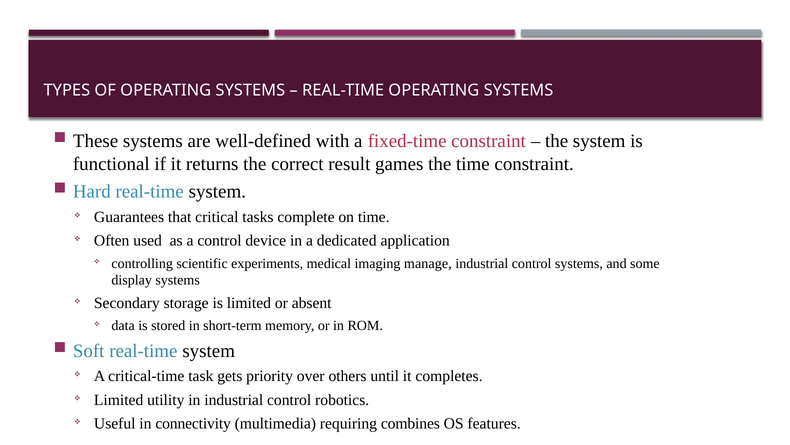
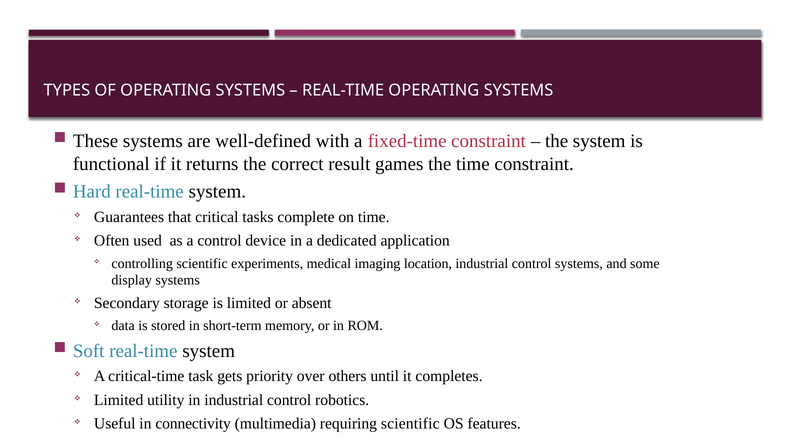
manage: manage -> location (428, 263)
requiring combines: combines -> scientific (410, 423)
